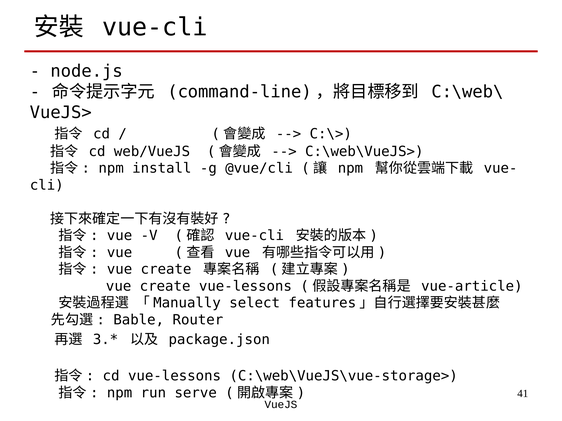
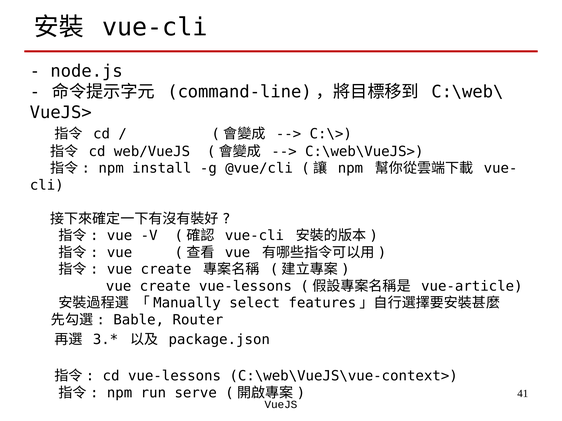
C:\web\VueJS\vue-storage>: C:\web\VueJS\vue-storage> -> C:\web\VueJS\vue-context> (344, 376)
